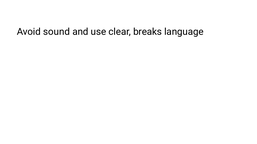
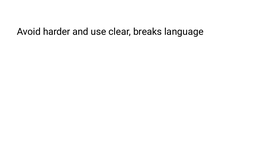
sound: sound -> harder (57, 32)
